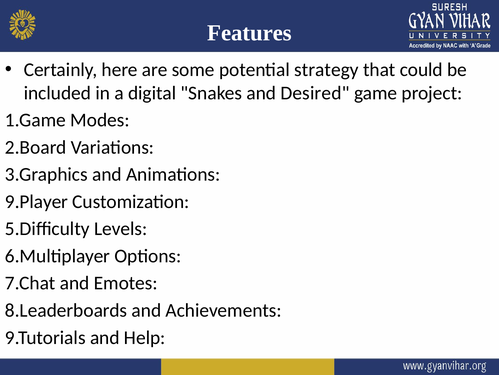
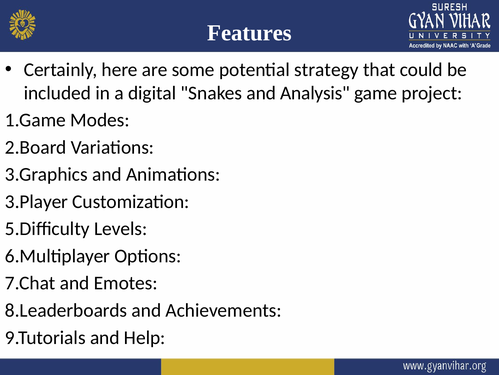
Desired: Desired -> Analysis (315, 93)
9.Player: 9.Player -> 3.Player (37, 201)
